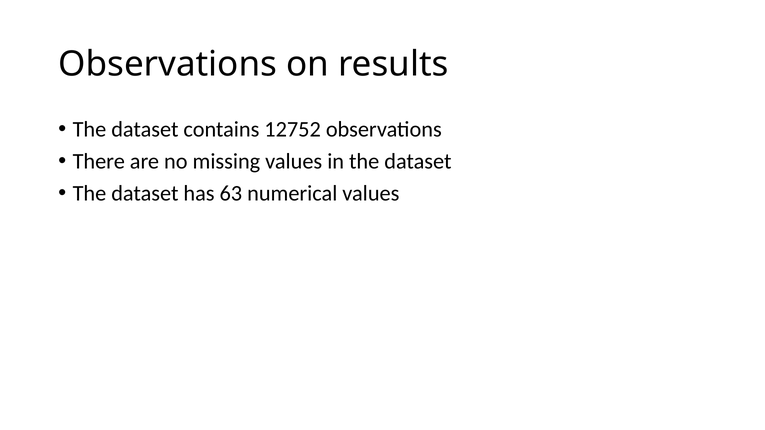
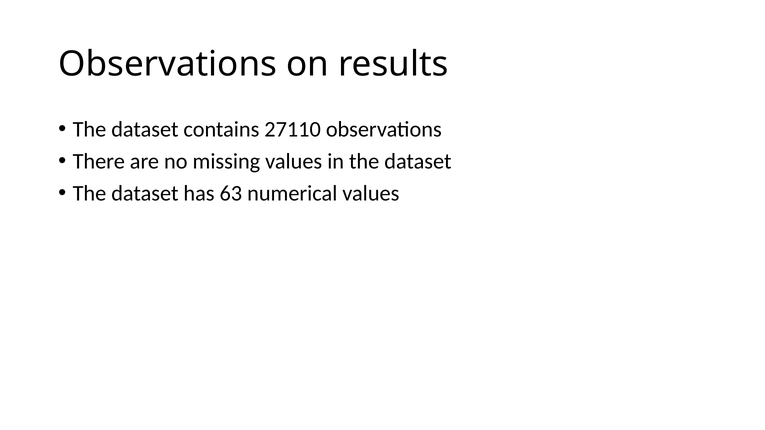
12752: 12752 -> 27110 (293, 129)
